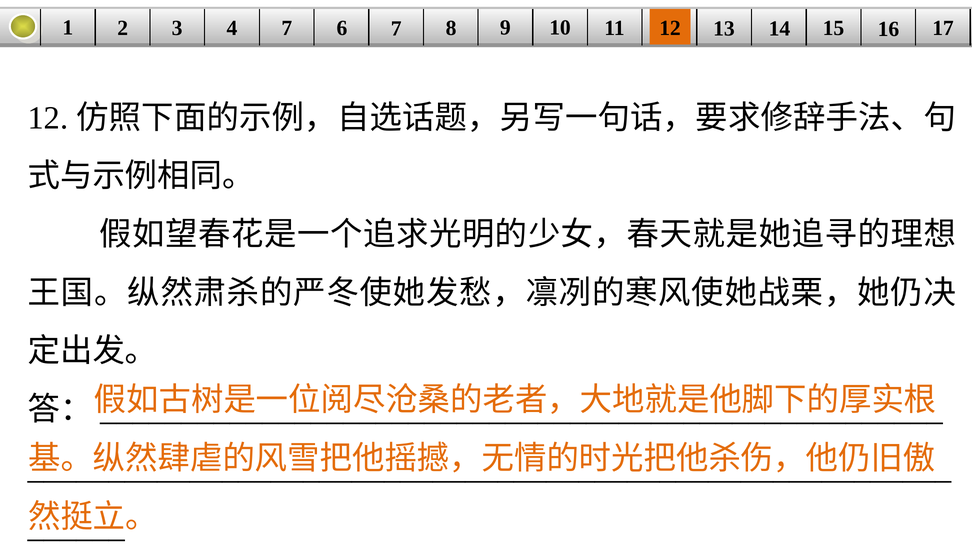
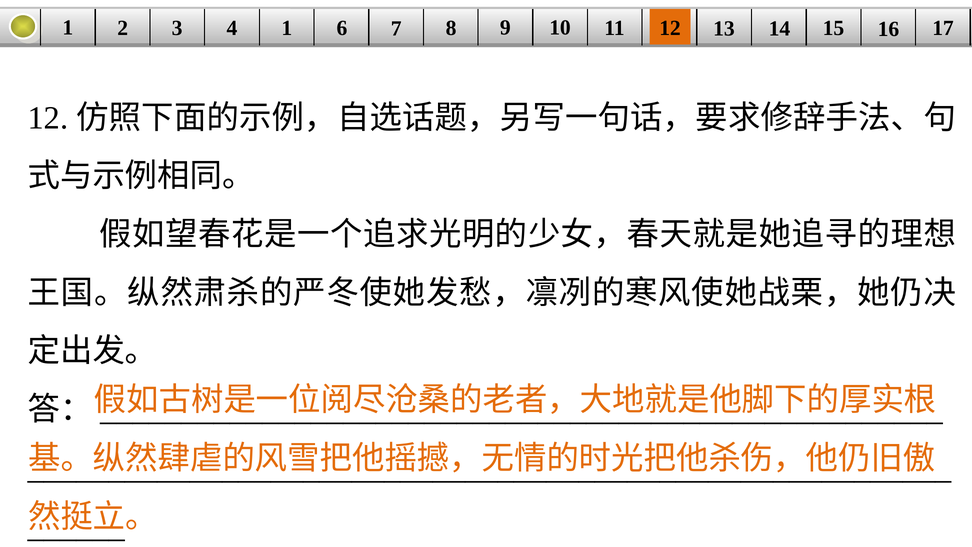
4 7: 7 -> 1 (287, 28)
